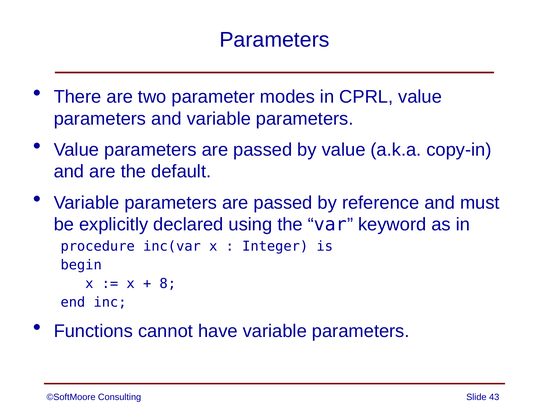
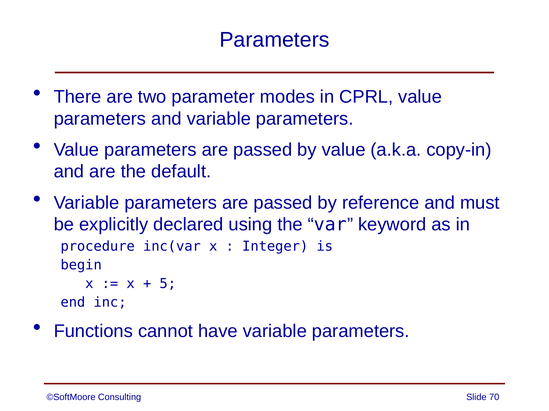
8: 8 -> 5 (168, 284)
43: 43 -> 70 (494, 398)
